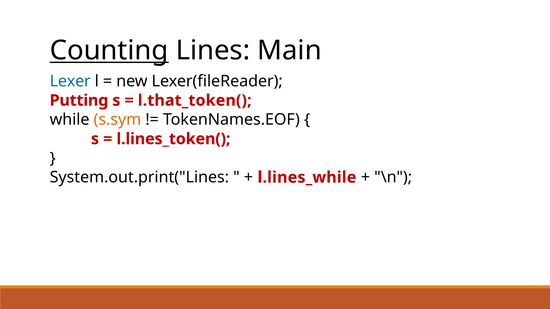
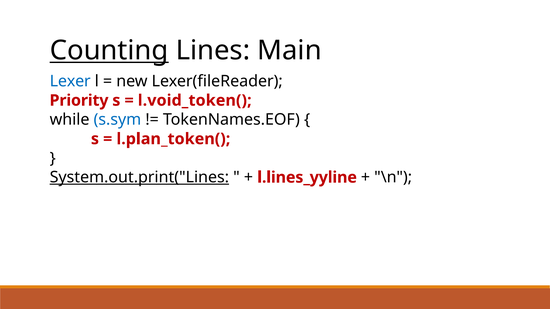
Putting: Putting -> Priority (79, 101)
l.that_token(: l.that_token( -> l.void_token( (195, 101)
s.sym colour: orange -> blue (117, 120)
l.lines_token(: l.lines_token( -> l.plan_token( (173, 139)
System.out.print("Lines underline: none -> present (139, 178)
l.lines_while: l.lines_while -> l.lines_yyline (307, 178)
